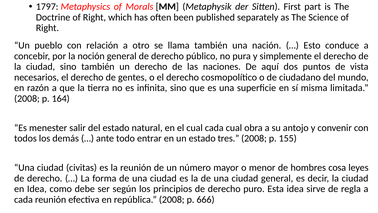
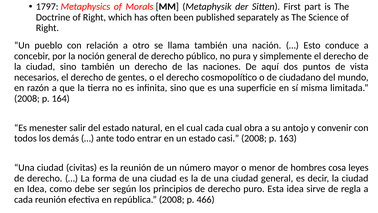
tres: tres -> casi (228, 138)
155: 155 -> 163 (288, 138)
666: 666 -> 466 (206, 199)
